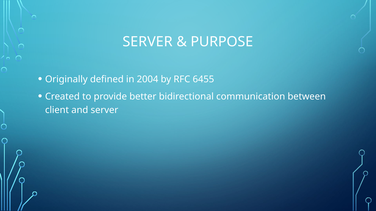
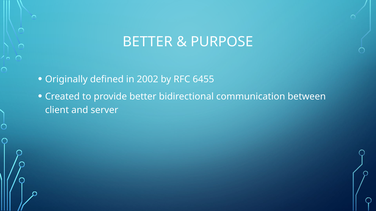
SERVER: SERVER -> BETTER (148, 42)
2004: 2004 -> 2002 (148, 79)
